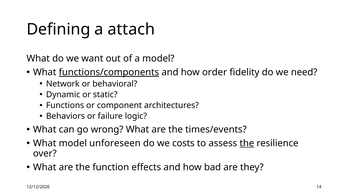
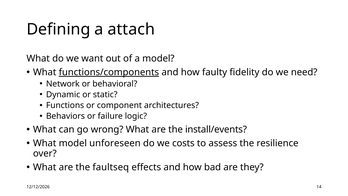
order: order -> faulty (215, 72)
times/events: times/events -> install/events (216, 129)
the underline: present -> none (247, 143)
function: function -> faultseq (111, 167)
